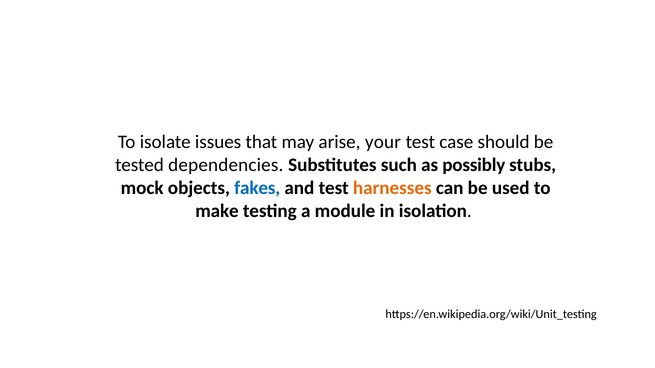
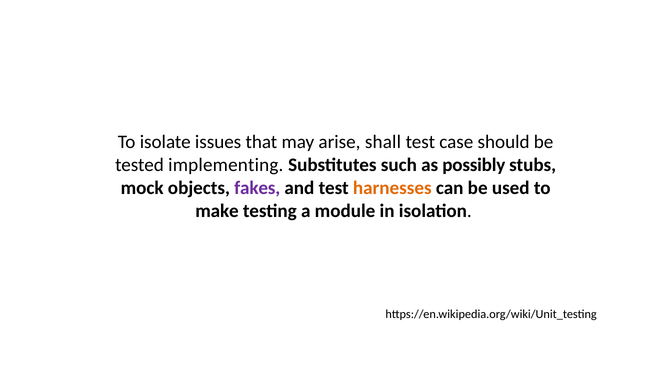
your: your -> shall (383, 142)
dependencies: dependencies -> implementing (226, 165)
fakes colour: blue -> purple (257, 188)
